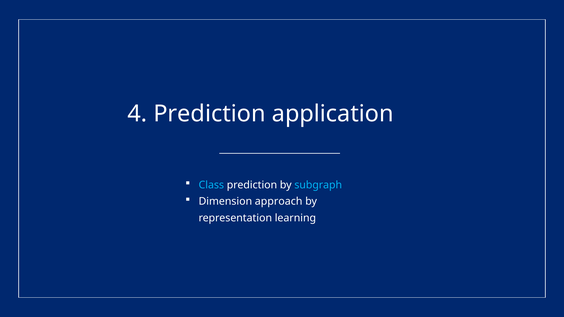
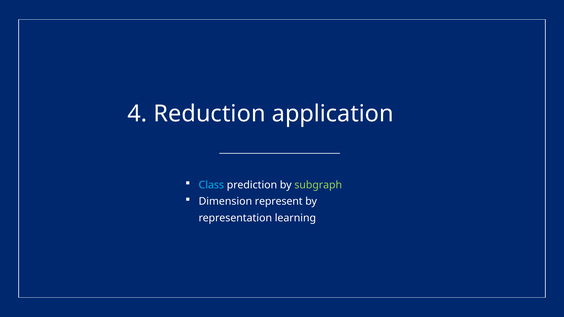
4 Prediction: Prediction -> Reduction (209, 114)
subgraph colour: light blue -> light green (318, 185)
approach: approach -> represent (279, 202)
